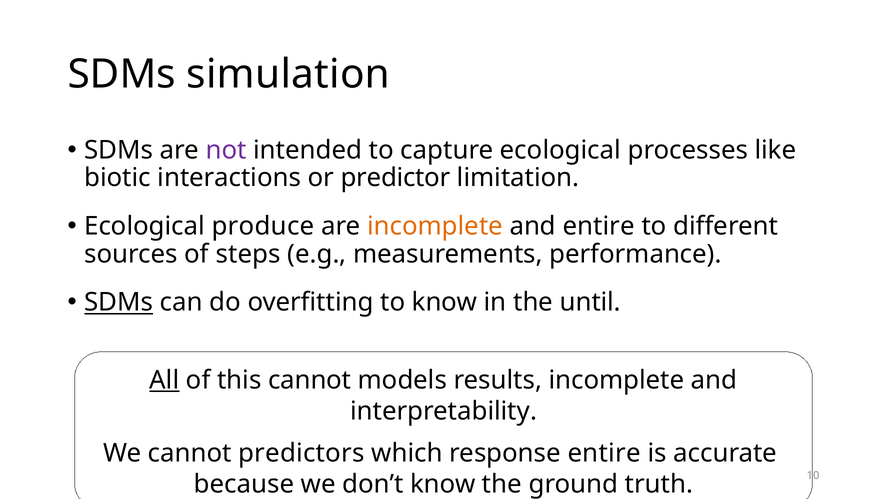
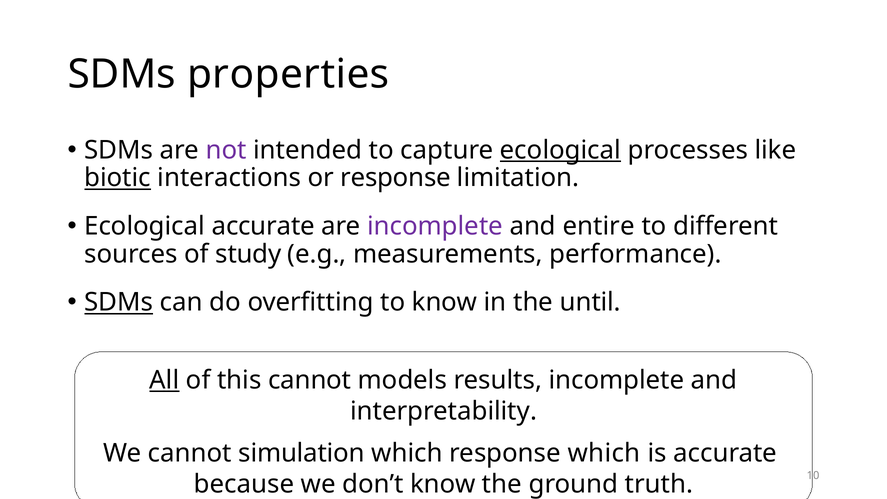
simulation: simulation -> properties (288, 75)
ecological underline: none -> present (560, 150)
biotic underline: none -> present (118, 178)
or predictor: predictor -> response (396, 178)
Ecological produce: produce -> accurate (263, 226)
incomplete colour: orange -> purple (435, 226)
steps: steps -> study (248, 254)
predictors: predictors -> simulation (302, 453)
response entire: entire -> which (604, 453)
